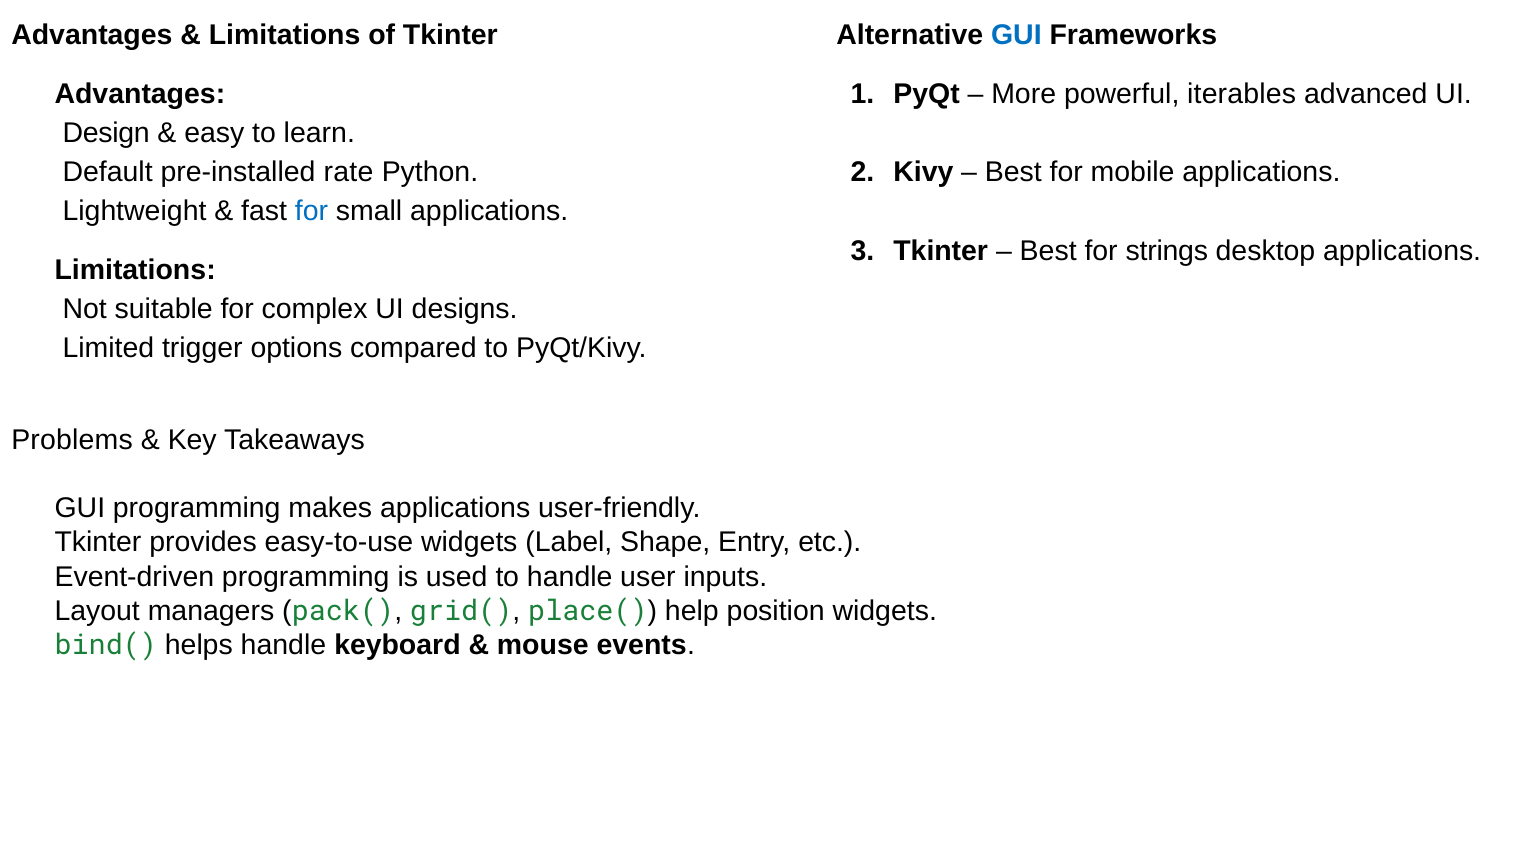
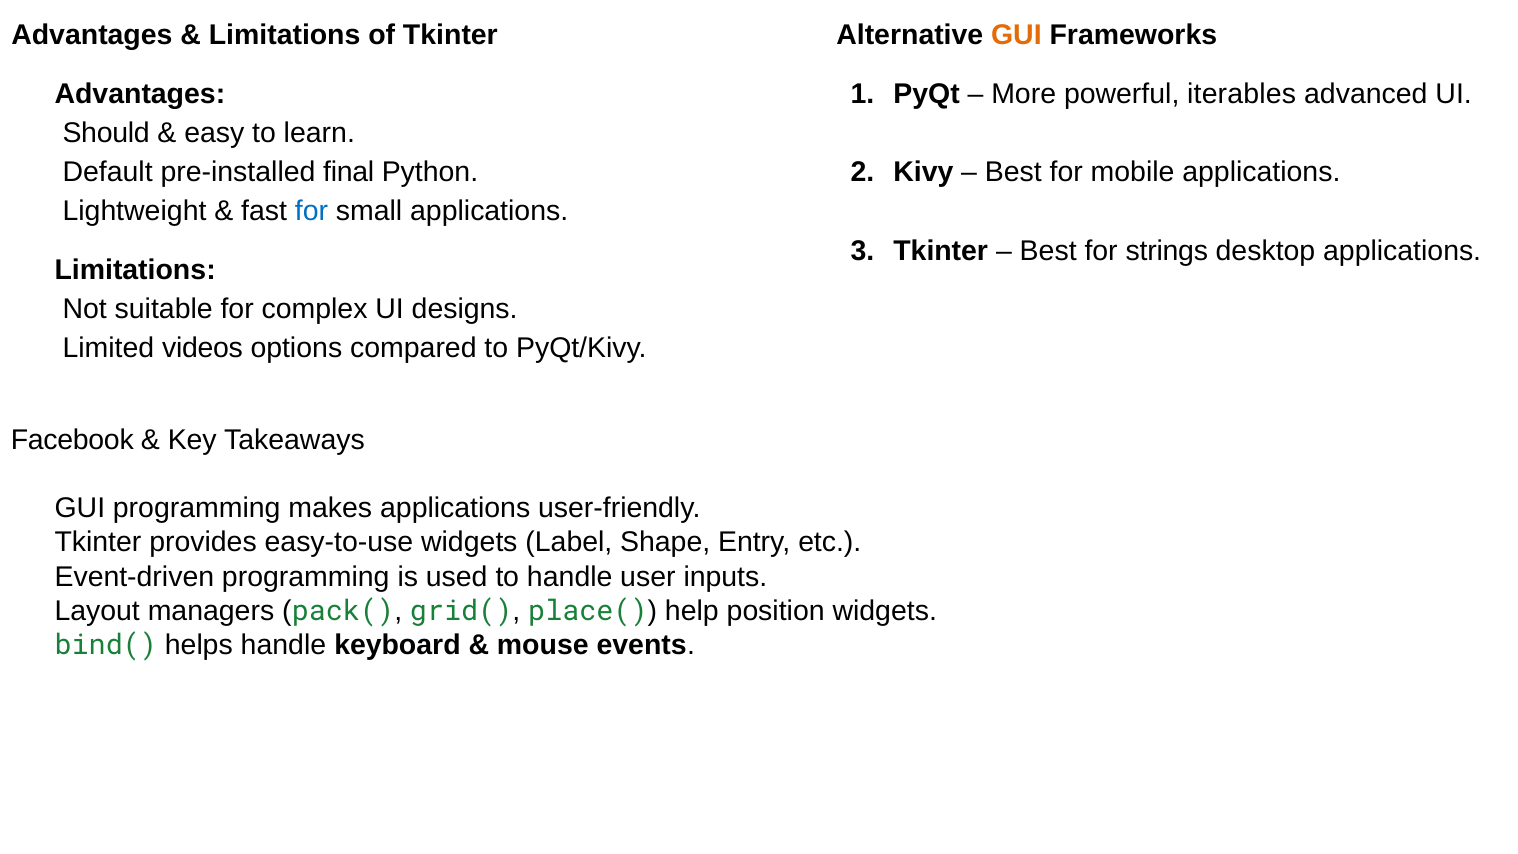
GUI colour: blue -> orange (1016, 36)
Design: Design -> Should (106, 133)
rate: rate -> final (349, 172)
trigger: trigger -> videos (203, 348)
Problems: Problems -> Facebook (72, 440)
